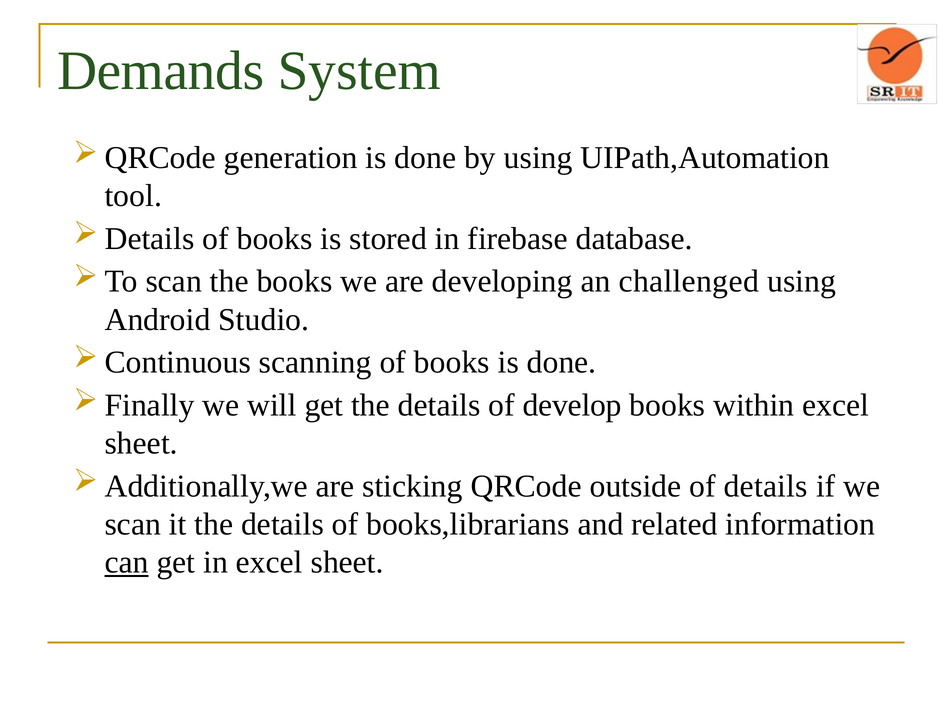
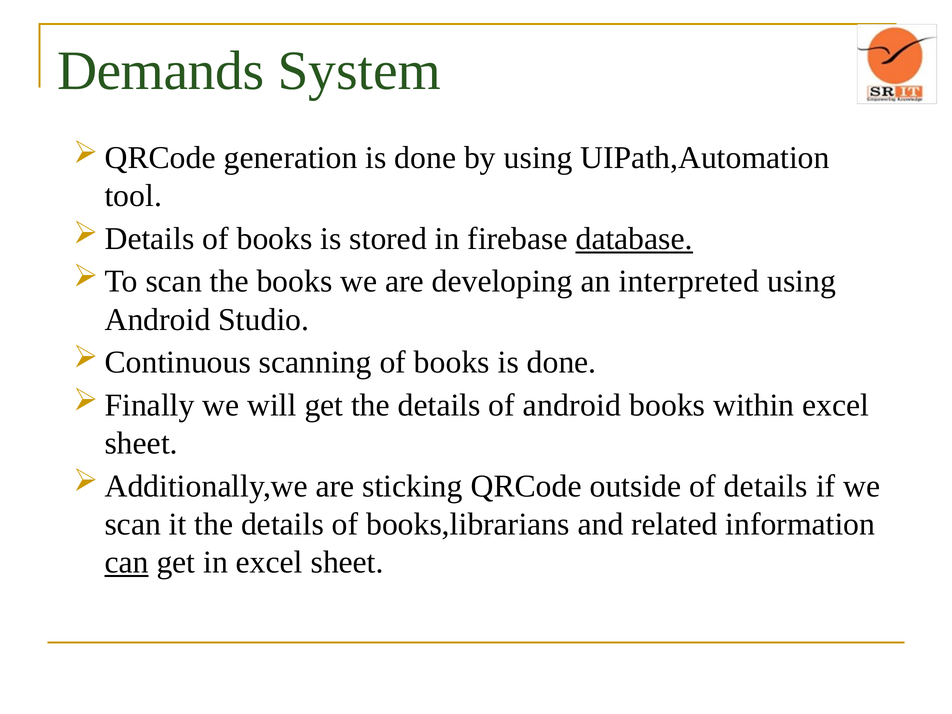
database underline: none -> present (634, 239)
challenged: challenged -> interpreted (689, 281)
of develop: develop -> android (572, 405)
